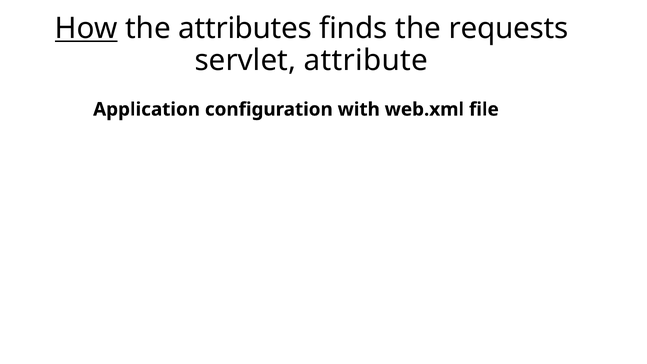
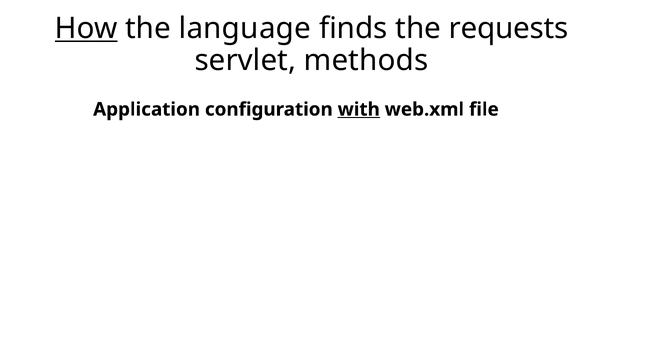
attributes: attributes -> language (245, 29)
attribute: attribute -> methods (366, 61)
with underline: none -> present (359, 109)
